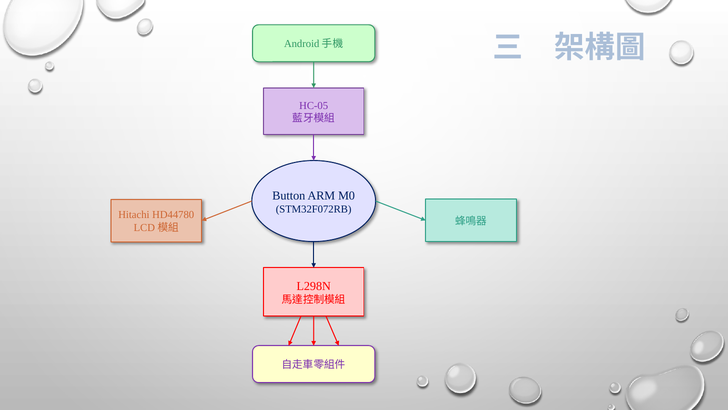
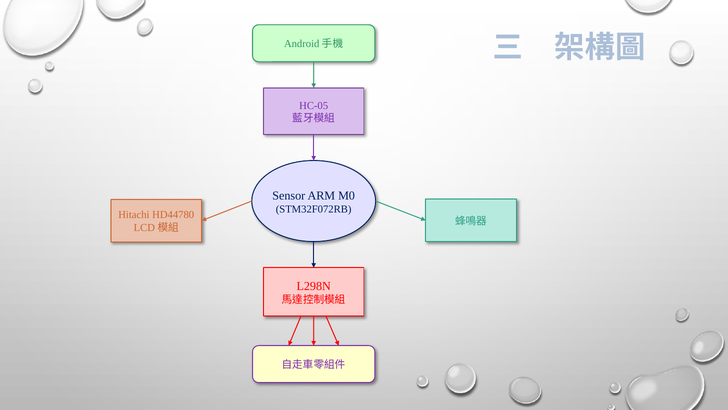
Button: Button -> Sensor (289, 195)
